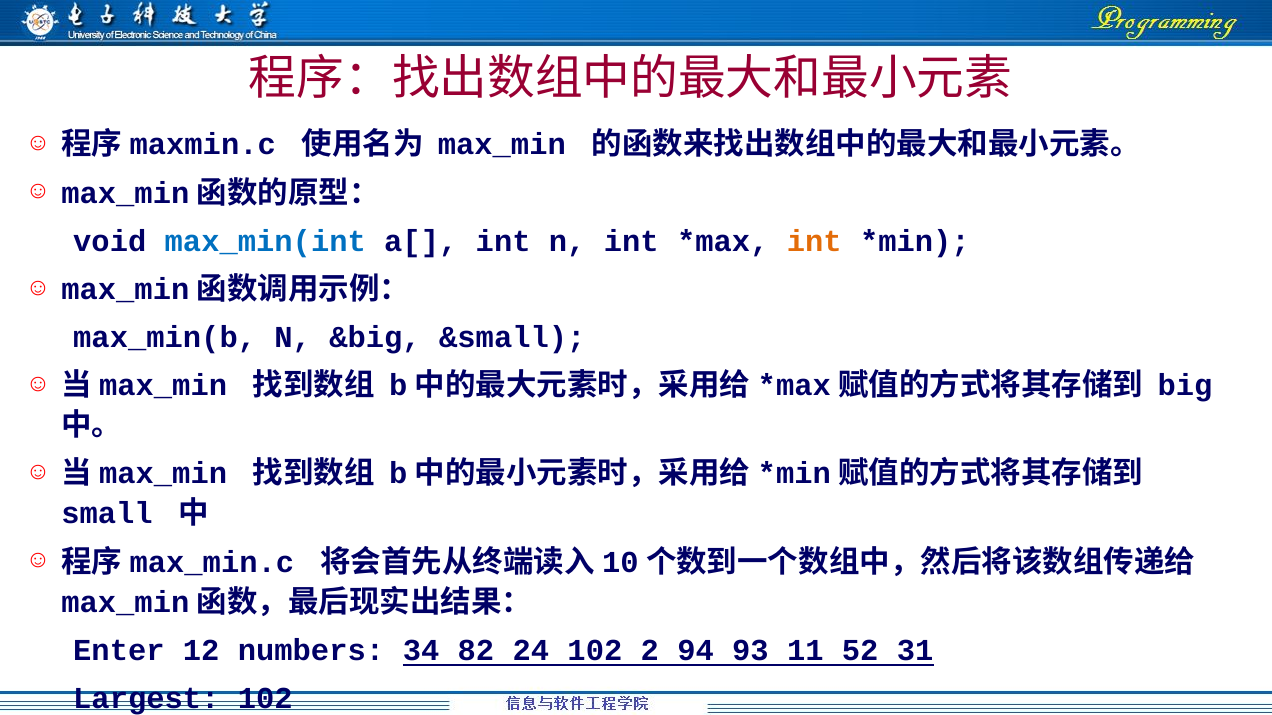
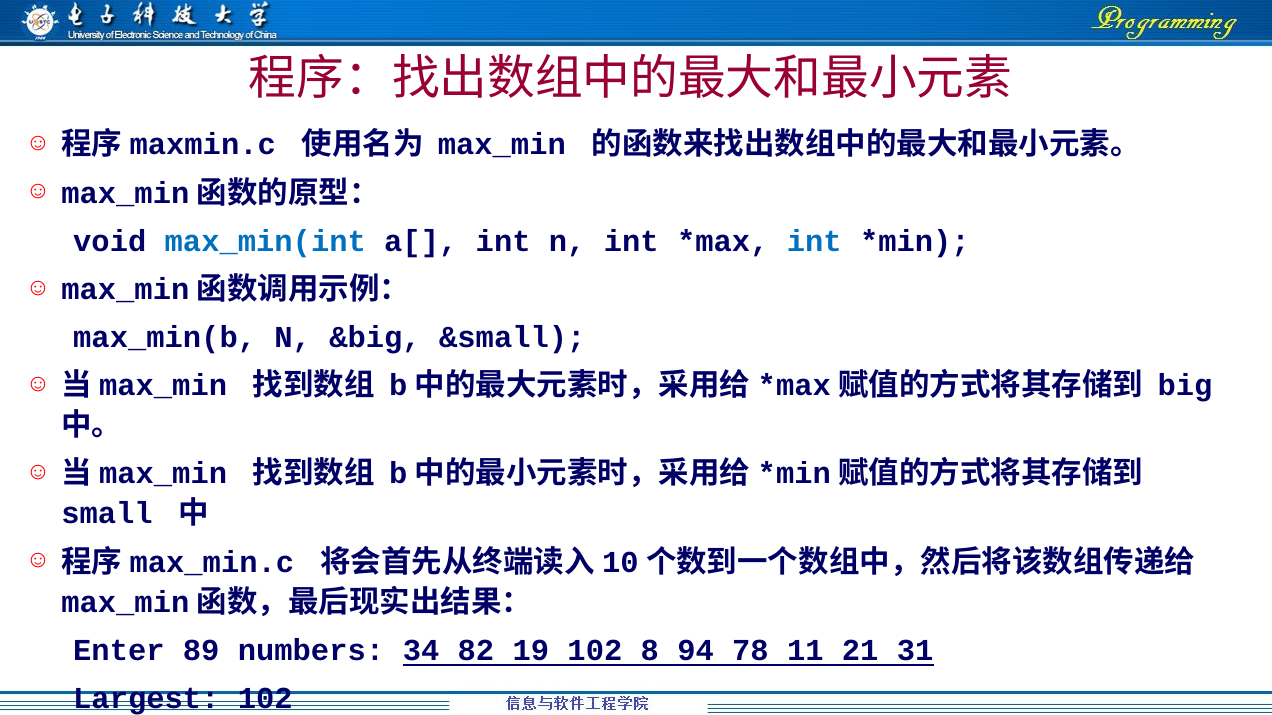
int colour: orange -> blue (814, 241)
12: 12 -> 89 (201, 651)
24: 24 -> 19 (531, 651)
2: 2 -> 8 (650, 651)
93: 93 -> 78 (750, 651)
52: 52 -> 21 (860, 651)
